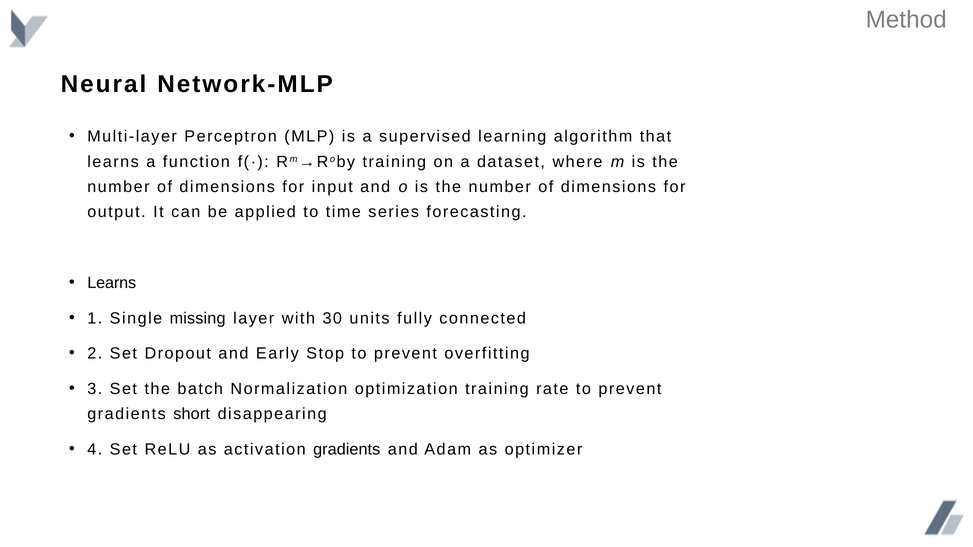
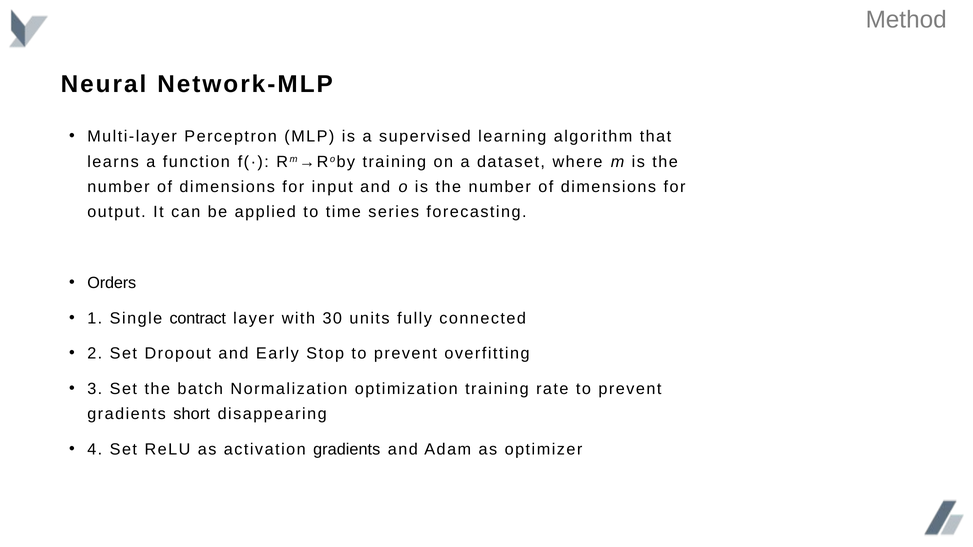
Learns: Learns -> Orders (112, 283)
missing: missing -> contract (198, 318)
